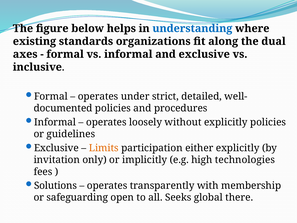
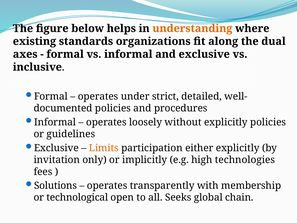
understanding colour: blue -> orange (192, 28)
safeguarding: safeguarding -> technological (77, 197)
there: there -> chain (239, 197)
